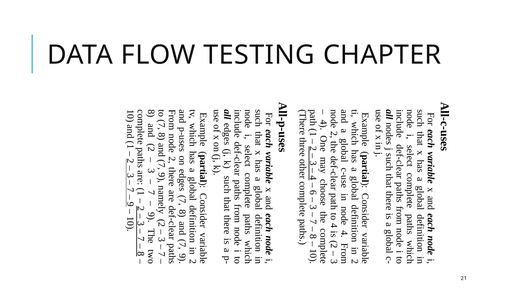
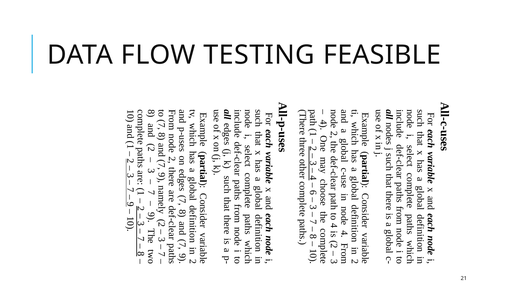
CHAPTER: CHAPTER -> FEASIBLE (382, 55)
